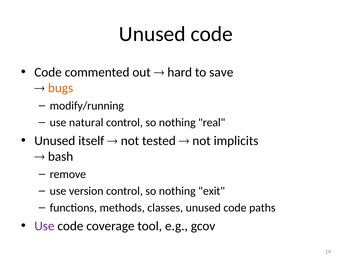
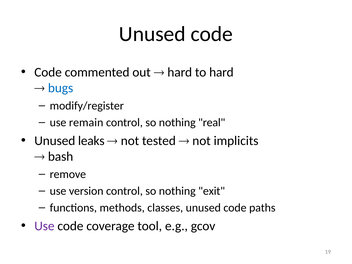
to save: save -> hard (221, 72)
bugs colour: orange -> blue (61, 88)
modify/running: modify/running -> modify/register (87, 106)
natural: natural -> remain (86, 122)
itself: itself -> leaks (91, 141)
